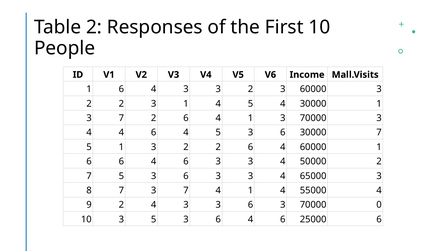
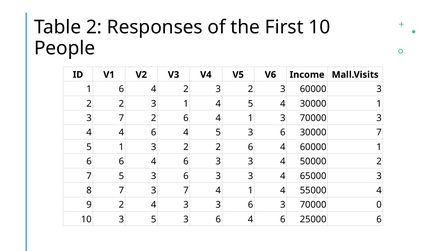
6 4 3: 3 -> 2 (186, 89)
